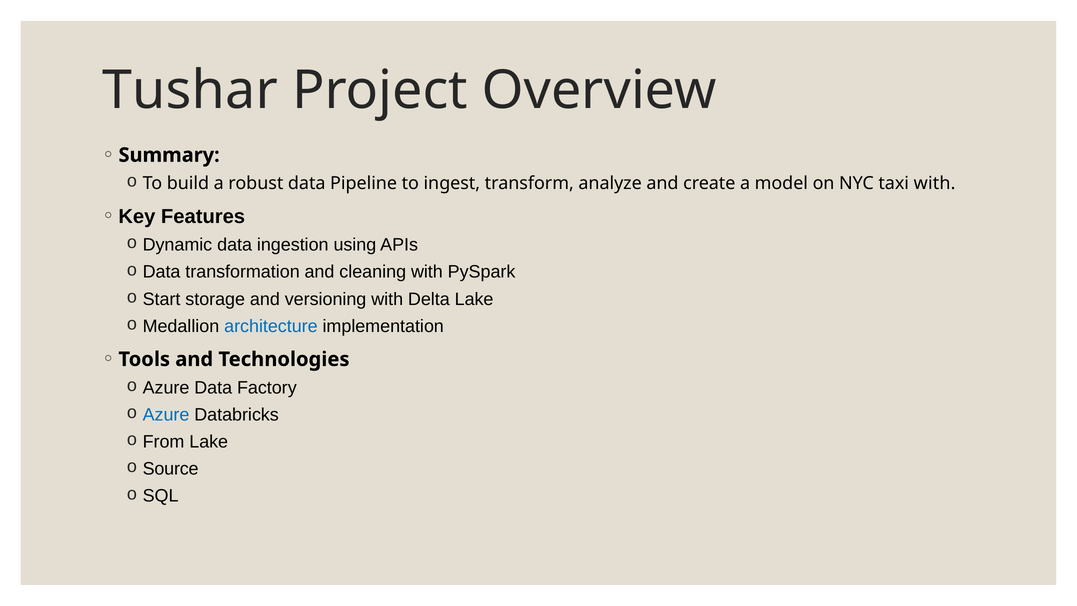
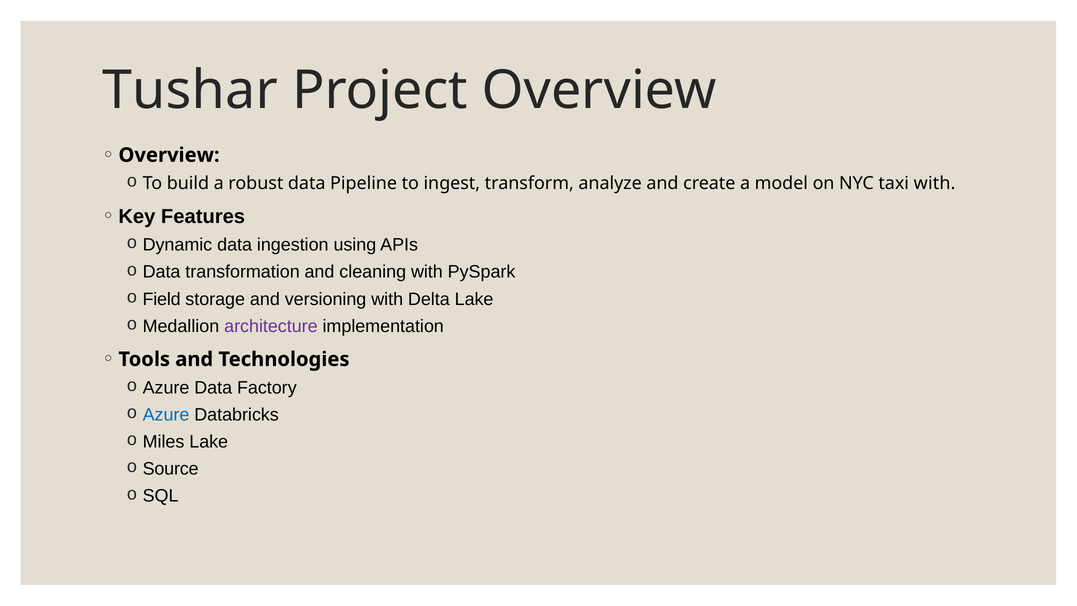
Summary: Summary -> Overview (169, 155)
Start: Start -> Field (162, 299)
architecture colour: blue -> purple (271, 326)
From: From -> Miles (164, 442)
